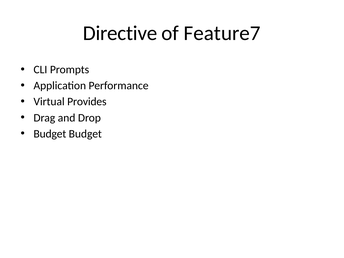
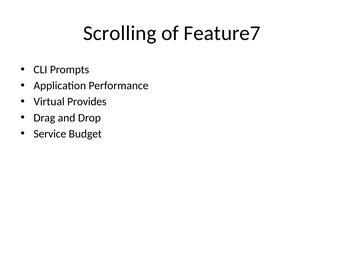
Directive: Directive -> Scrolling (120, 33)
Budget: Budget -> Service (50, 134)
